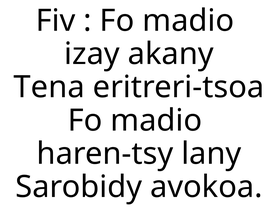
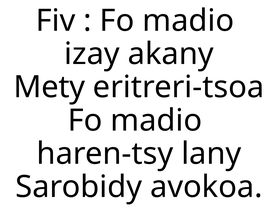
Tena: Tena -> Mety (49, 87)
